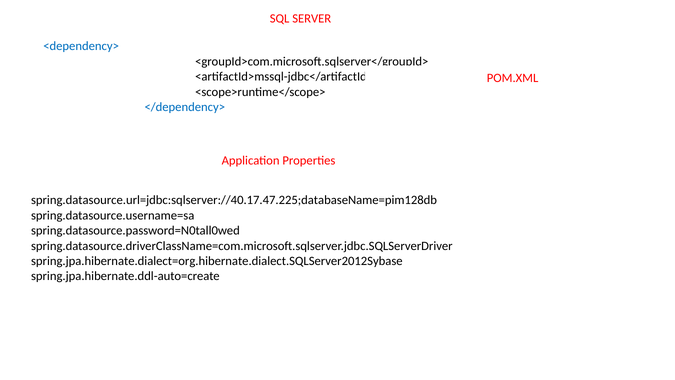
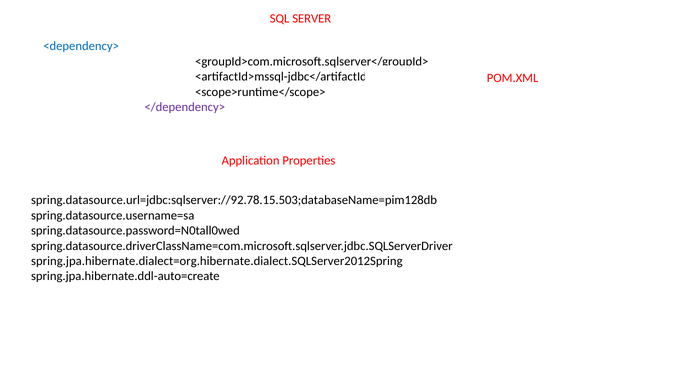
</dependency> colour: blue -> purple (185, 107)
spring.datasource.url=jdbc:sqlserver://40.17.47.225;databaseName=pim128db: spring.datasource.url=jdbc:sqlserver://40.17.47.225;databaseName=pim128db -> spring.datasource.url=jdbc:sqlserver://92.78.15.503;databaseName=pim128db (234, 200)
spring.jpa.hibernate.dialect=org.hibernate.dialect.SQLServer2012Sybase: spring.jpa.hibernate.dialect=org.hibernate.dialect.SQLServer2012Sybase -> spring.jpa.hibernate.dialect=org.hibernate.dialect.SQLServer2012Spring (217, 261)
